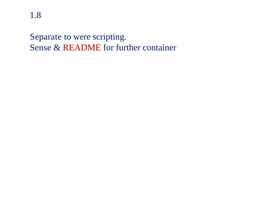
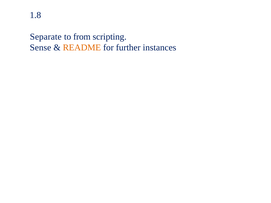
were: were -> from (82, 37)
README colour: red -> orange (82, 48)
container: container -> instances (160, 48)
